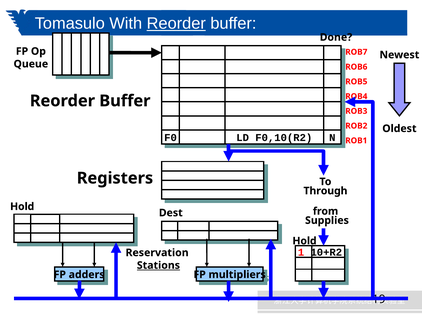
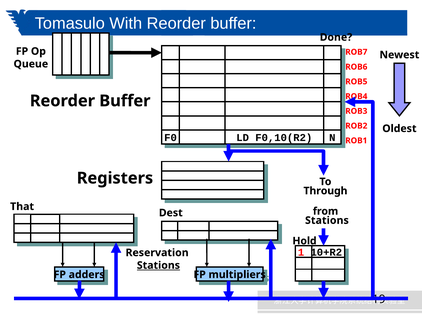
Reorder underline: present -> none (176, 24)
Hold: Hold -> That (22, 207)
Supplies: Supplies -> Stations (327, 221)
